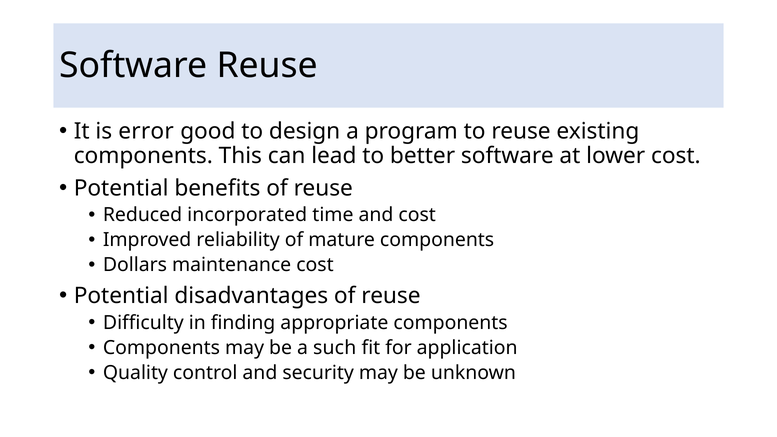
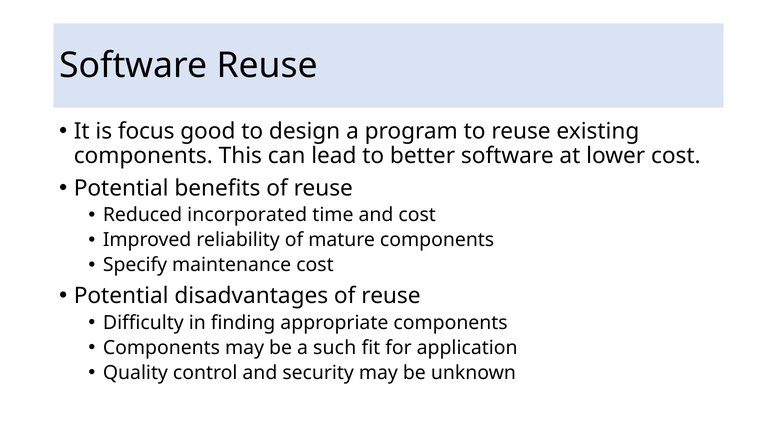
error: error -> focus (146, 131)
Dollars: Dollars -> Specify (135, 265)
